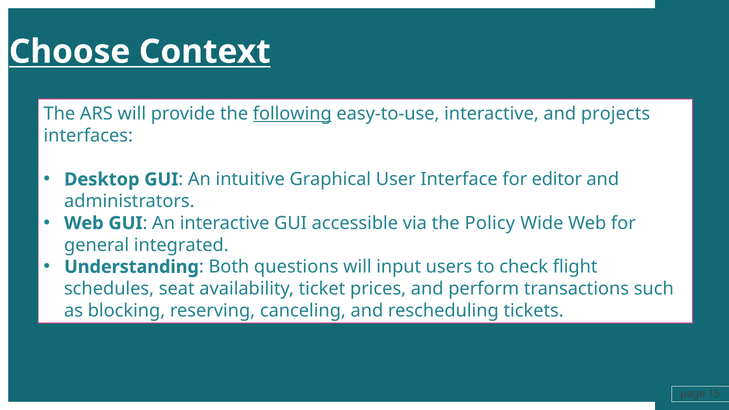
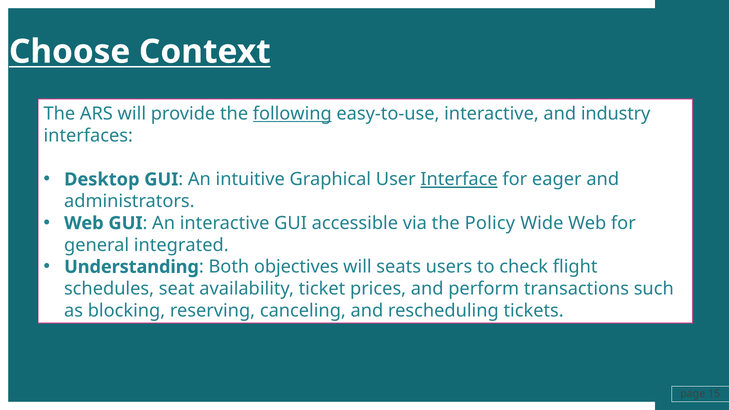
projects: projects -> industry (616, 114)
Interface underline: none -> present (459, 179)
editor: editor -> eager (557, 179)
questions: questions -> objectives (296, 267)
input: input -> seats (399, 267)
